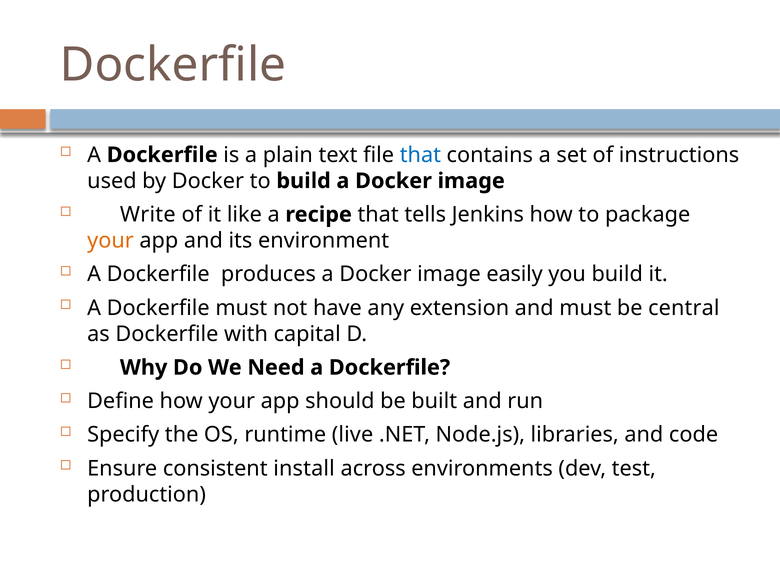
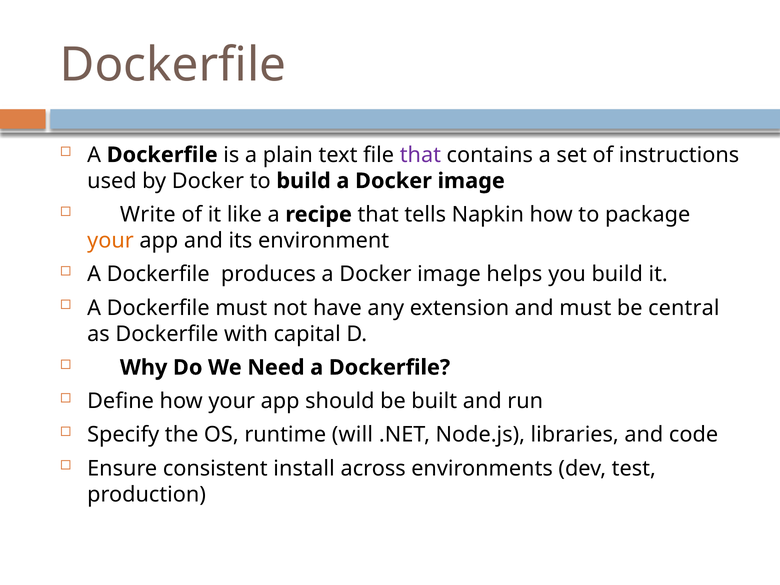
that colour: blue -> purple (420, 155)
Jenkins: Jenkins -> Napkin (488, 215)
easily: easily -> helps (514, 274)
live: live -> will (352, 435)
